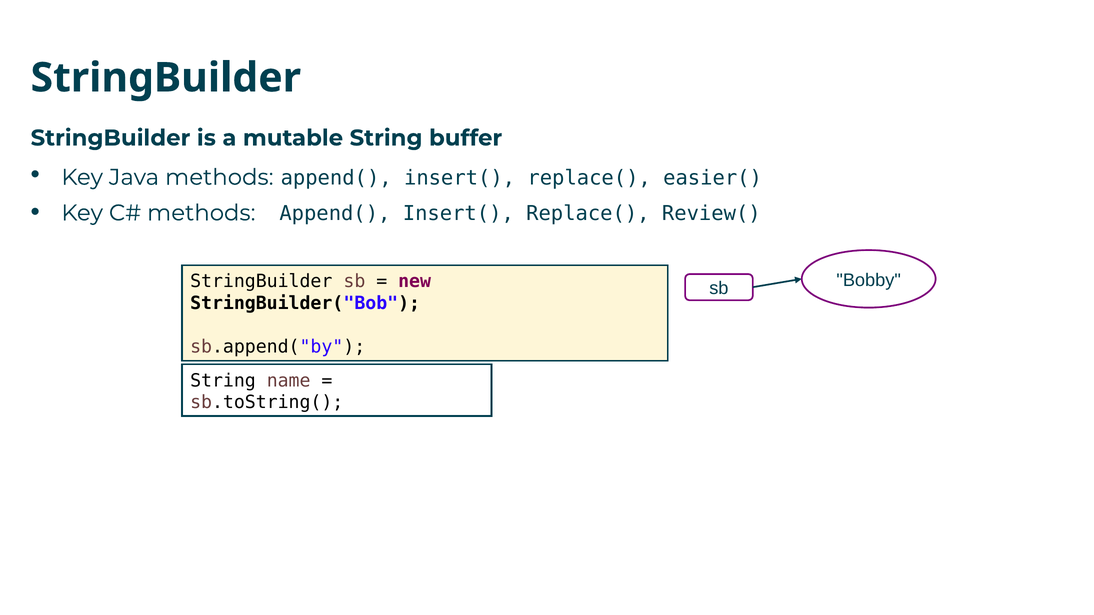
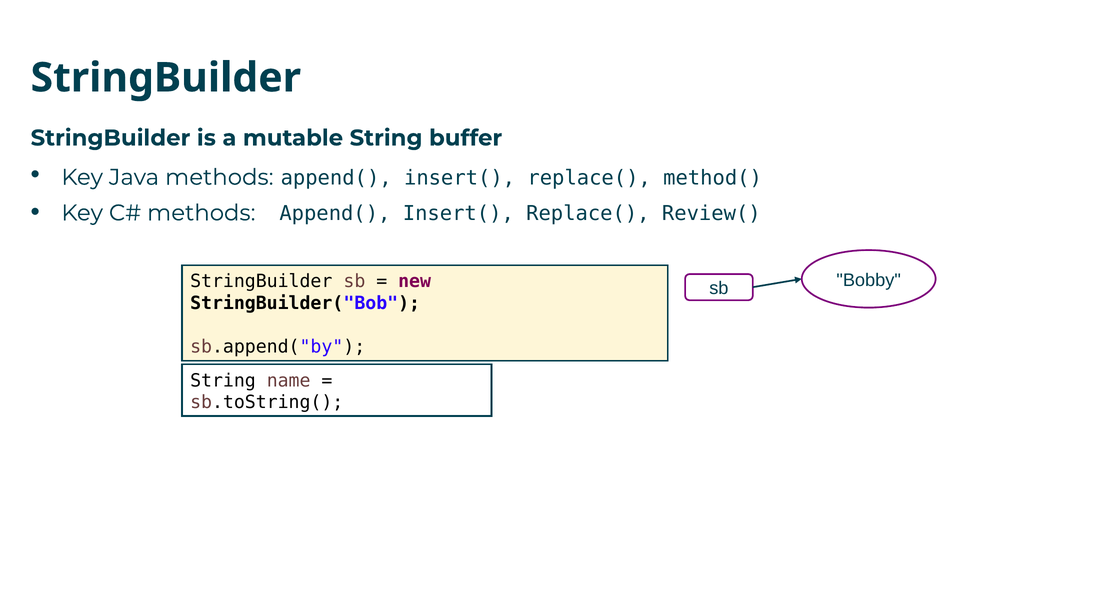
easier(: easier( -> method( (713, 178)
